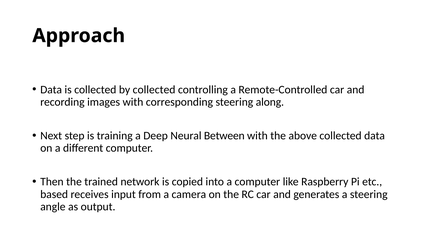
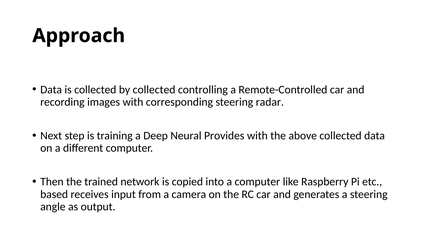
along: along -> radar (270, 102)
Between: Between -> Provides (224, 135)
